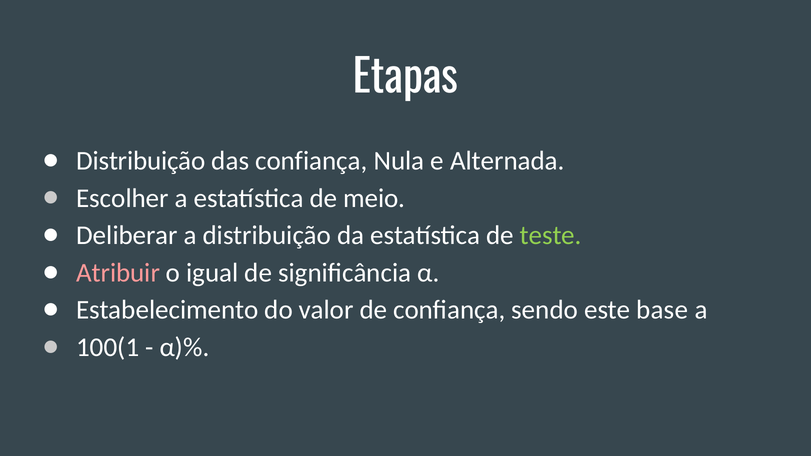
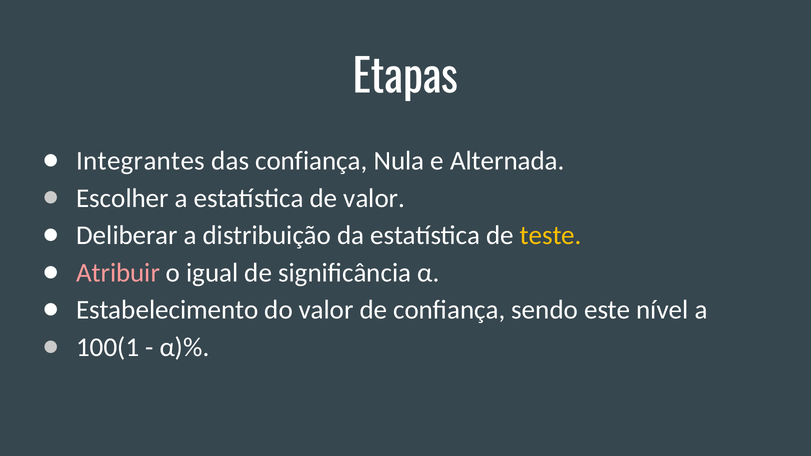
Distribuição: Distribuição -> Integrantes (141, 161)
de meio: meio -> valor (374, 198)
teste colour: light green -> yellow (551, 236)
base: base -> nível (662, 310)
